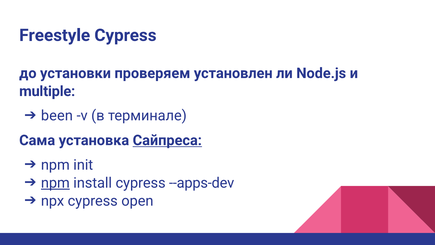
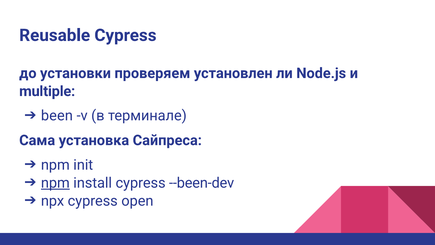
Freestyle: Freestyle -> Reusable (55, 35)
Сайпреса underline: present -> none (167, 140)
--apps-dev: --apps-dev -> --been-dev (202, 183)
